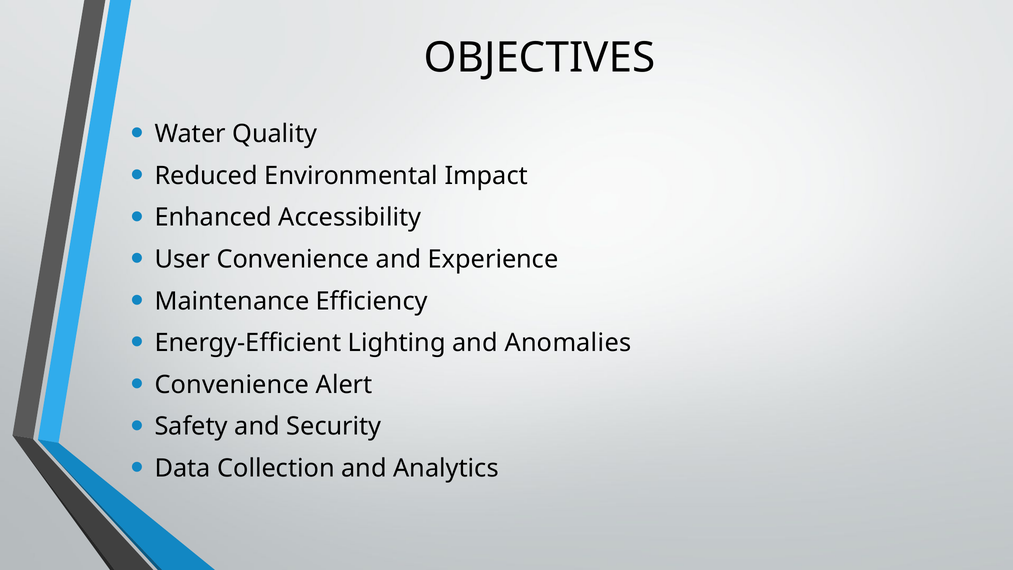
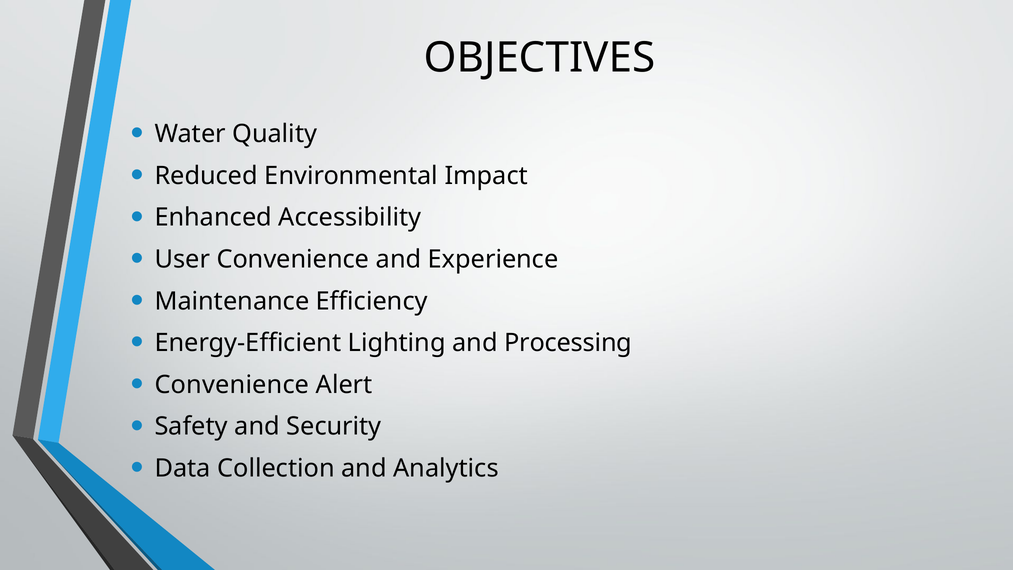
Anomalies: Anomalies -> Processing (568, 343)
